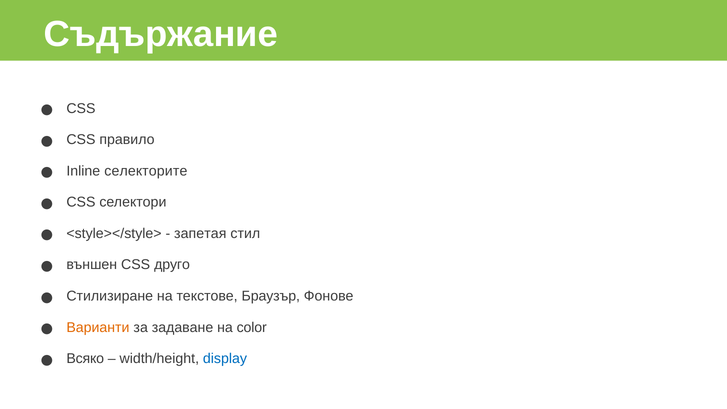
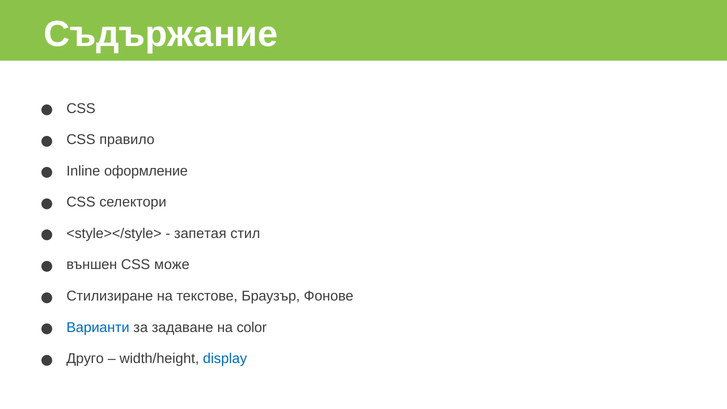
селекторите: селекторите -> оформление (146, 171)
друго: друго -> може (172, 265)
Варианти colour: orange -> blue (98, 327)
Всяко: Всяко -> Друго (85, 359)
